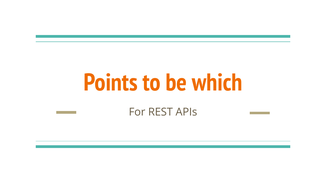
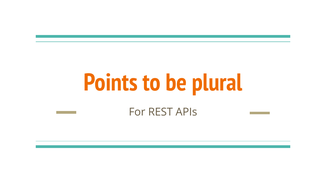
which: which -> plural (217, 83)
